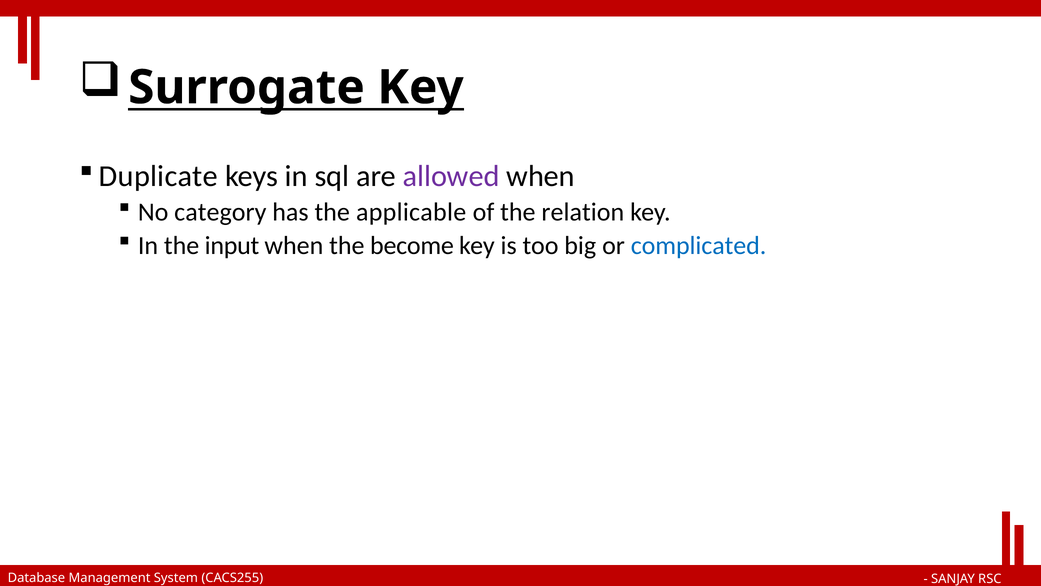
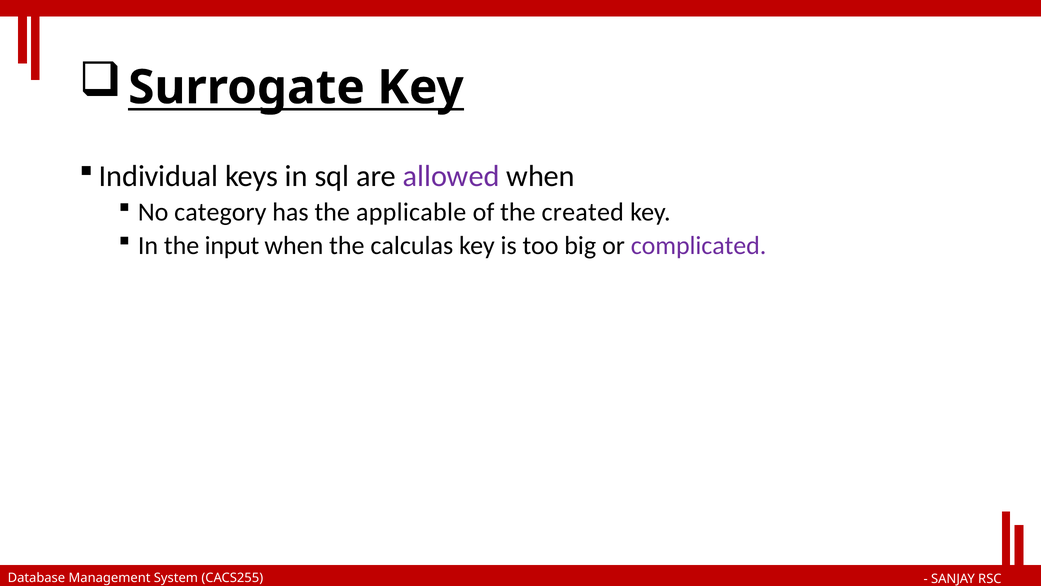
Duplicate: Duplicate -> Individual (159, 176)
relation: relation -> created (583, 212)
become: become -> calculas (412, 245)
complicated colour: blue -> purple (699, 245)
